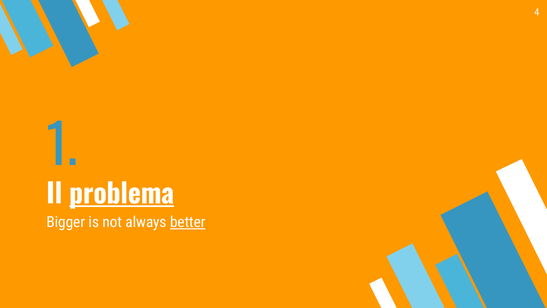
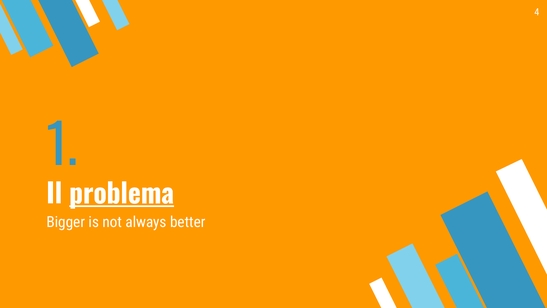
better underline: present -> none (188, 222)
